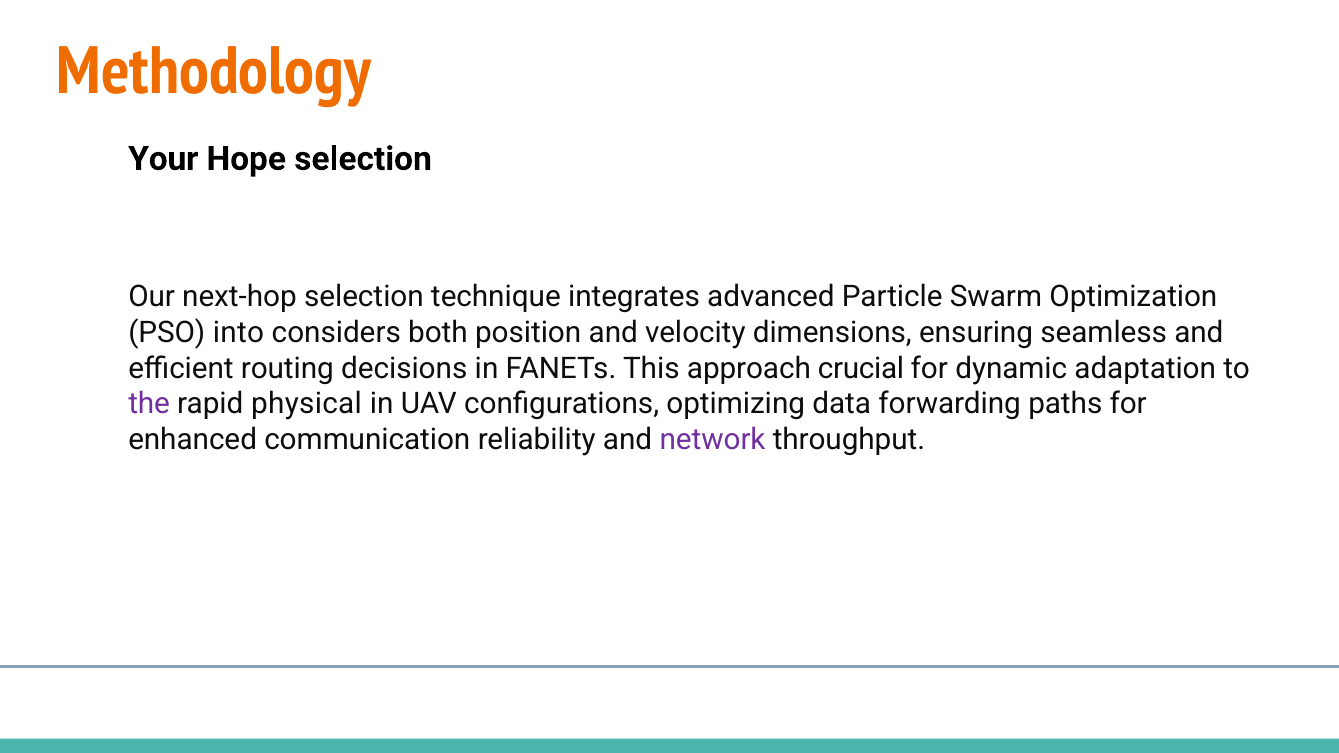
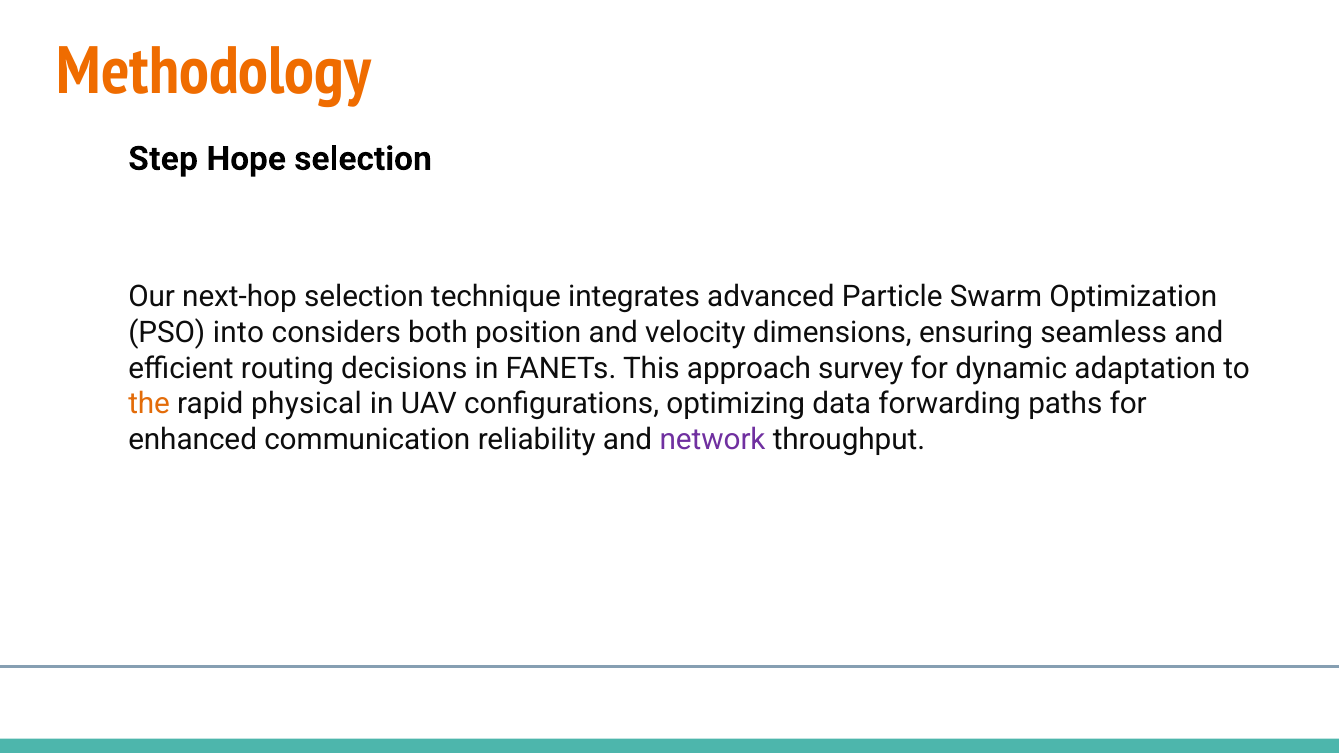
Your: Your -> Step (163, 159)
crucial: crucial -> survey (861, 369)
the colour: purple -> orange (149, 404)
